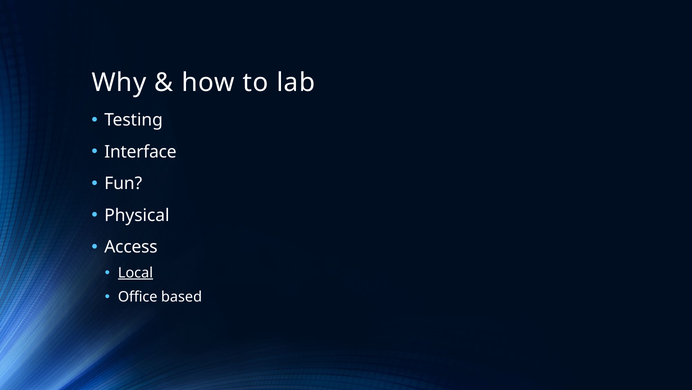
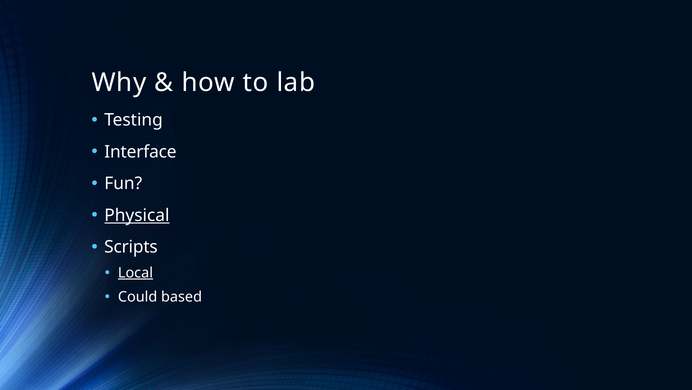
Physical underline: none -> present (137, 215)
Access: Access -> Scripts (131, 247)
Office: Office -> Could (138, 297)
